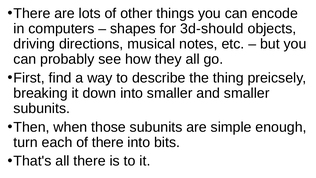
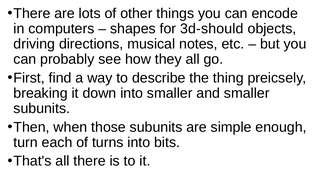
of there: there -> turns (108, 142)
